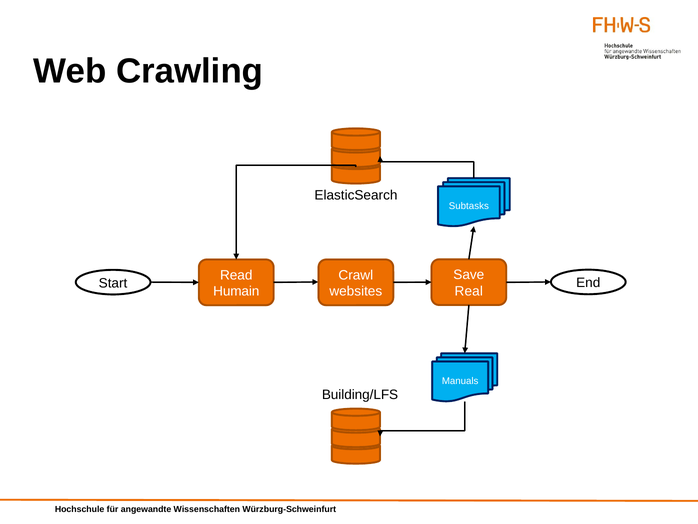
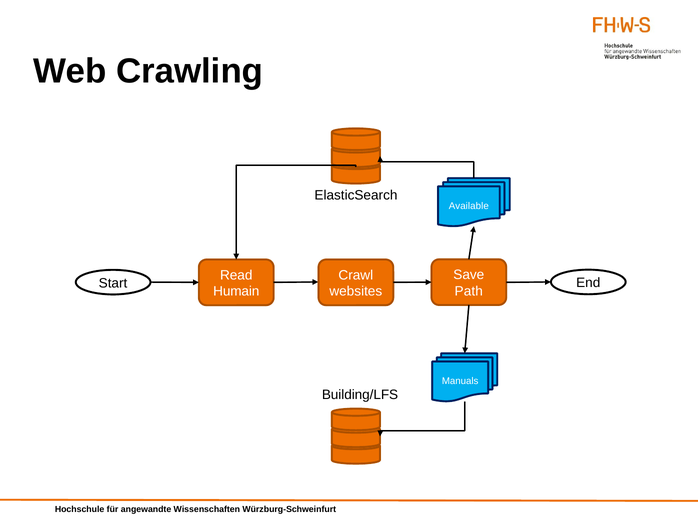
Subtasks: Subtasks -> Available (469, 206)
Real: Real -> Path (469, 291)
